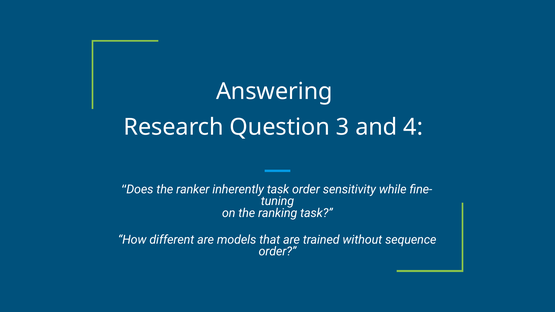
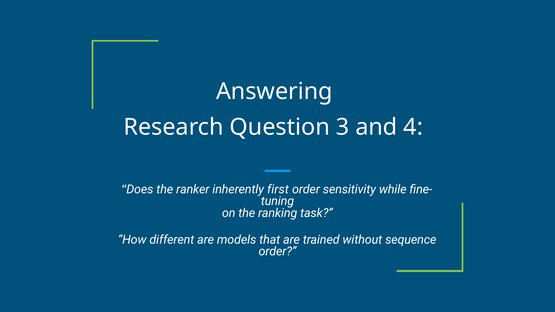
inherently task: task -> first (278, 189)
